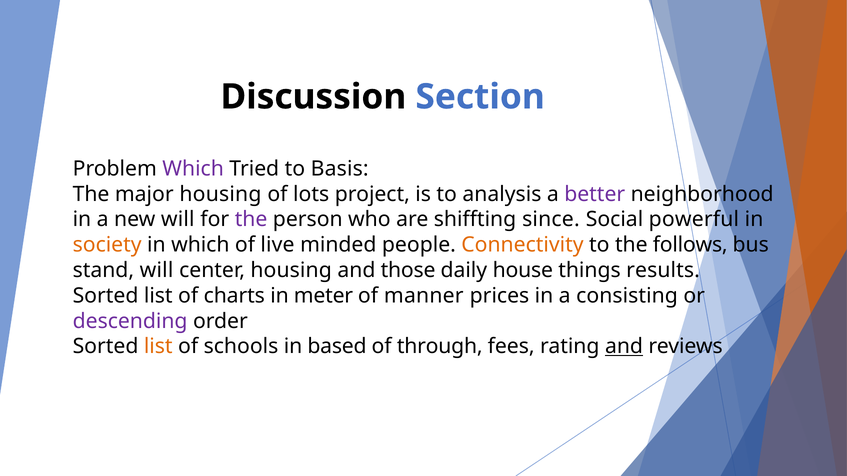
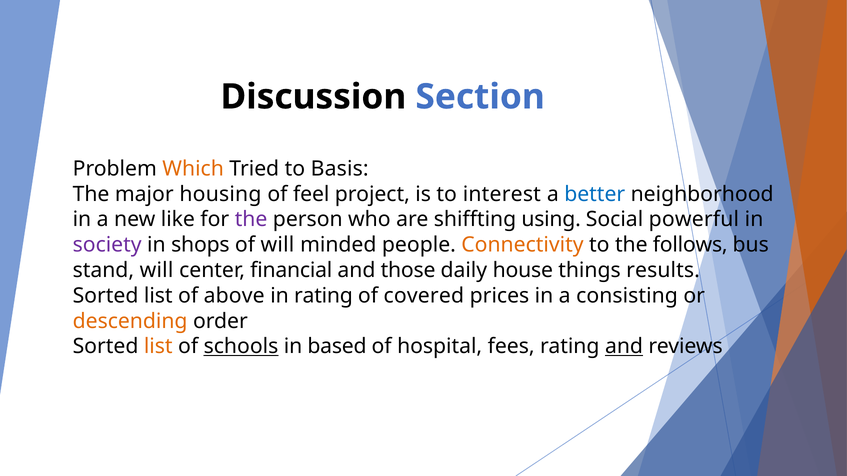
Which colour: purple -> orange (193, 169)
lots: lots -> feel (311, 194)
analysis: analysis -> interest (502, 194)
better colour: purple -> blue (595, 194)
new will: will -> like (178, 220)
since: since -> using (551, 220)
society colour: orange -> purple (107, 245)
in which: which -> shops (200, 245)
of live: live -> will (277, 245)
center housing: housing -> financial (291, 270)
charts: charts -> above (234, 296)
in meter: meter -> rating (323, 296)
manner: manner -> covered (424, 296)
descending colour: purple -> orange (130, 321)
schools underline: none -> present (241, 347)
through: through -> hospital (440, 347)
